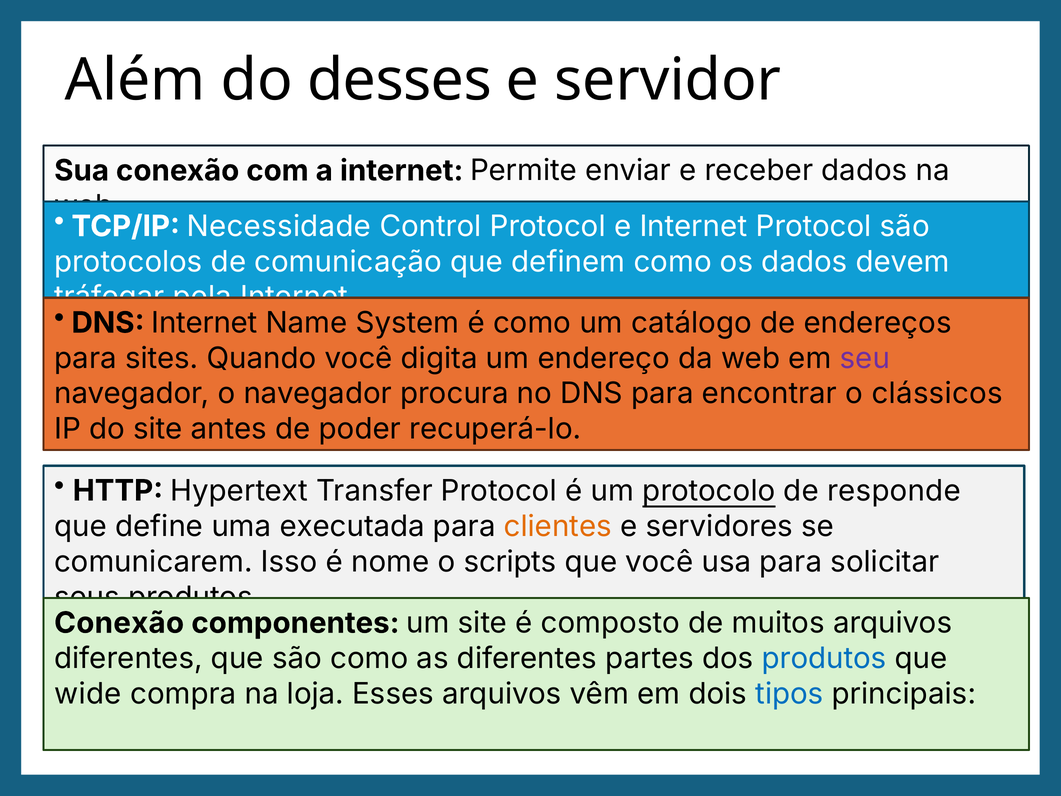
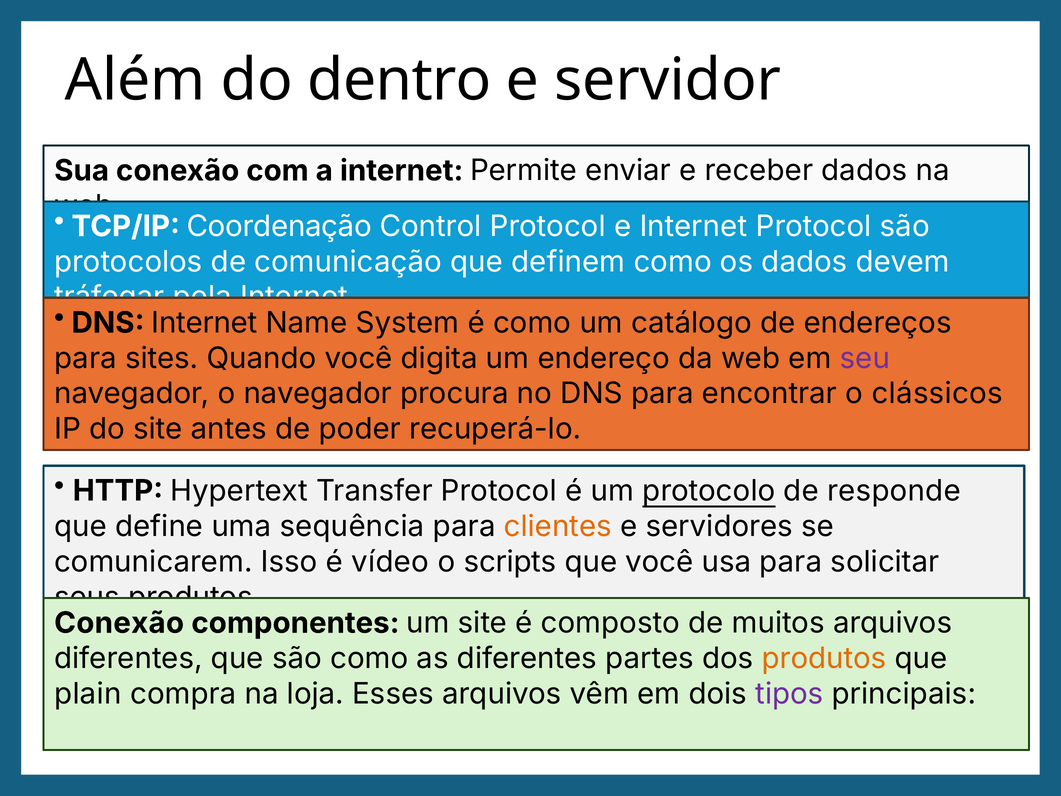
desses: desses -> dentro (400, 80)
Necessidade: Necessidade -> Coordenação (279, 226)
executada: executada -> sequência (352, 526)
nome: nome -> vídeo (390, 562)
produtos colour: blue -> orange (824, 658)
wide: wide -> plain (88, 694)
tipos colour: blue -> purple (789, 694)
